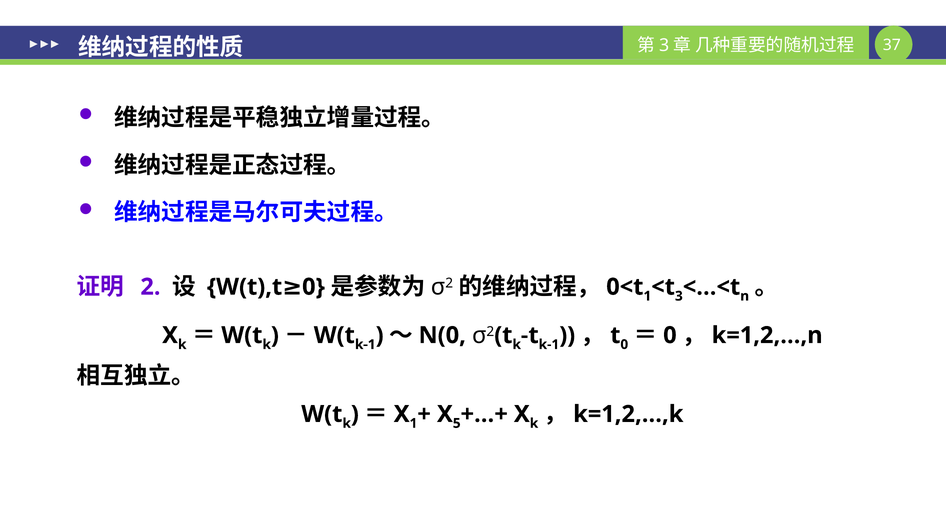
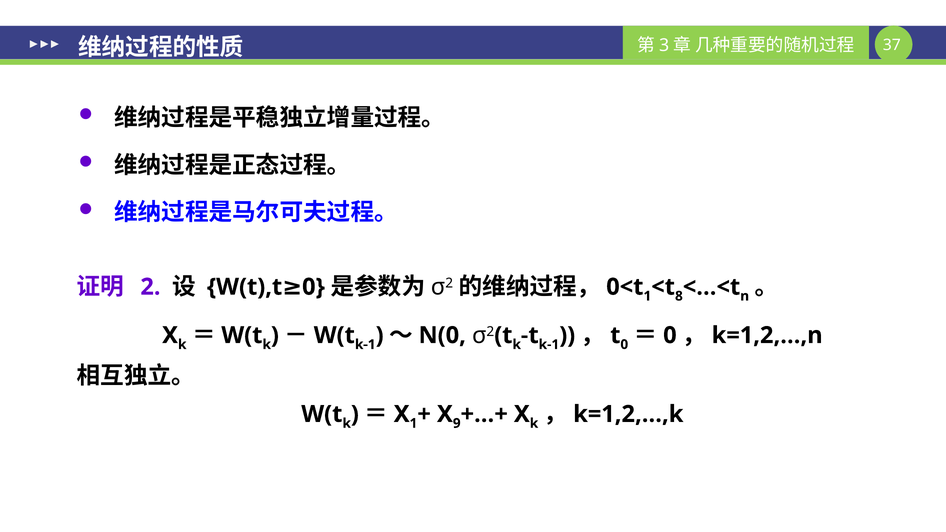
3: 3 -> 8 (679, 296)
5: 5 -> 9 (457, 423)
